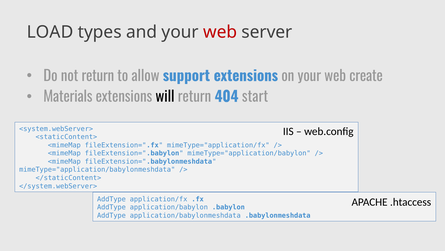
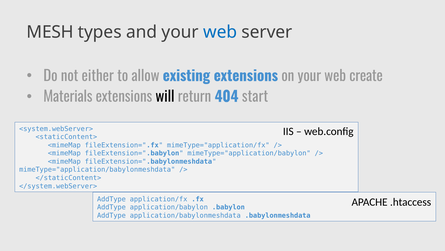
LOAD: LOAD -> MESH (50, 32)
web colour: red -> blue (220, 32)
not return: return -> either (98, 76)
support: support -> existing (186, 76)
